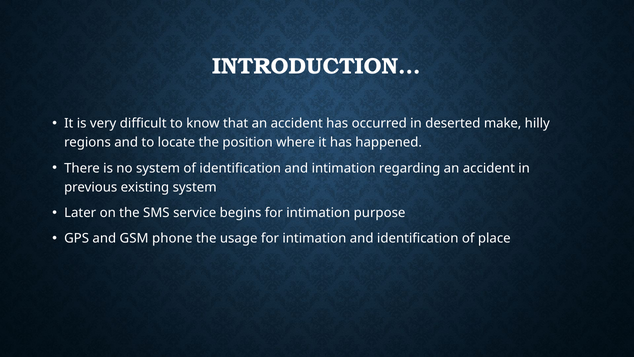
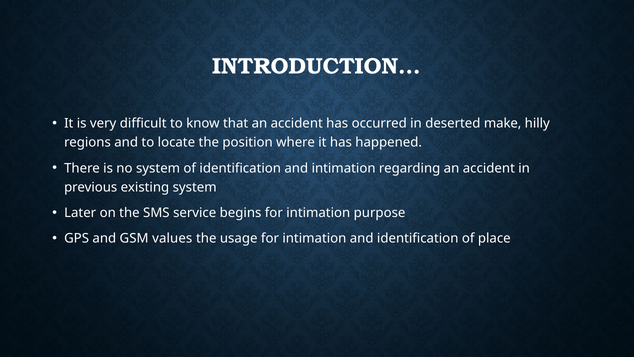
phone: phone -> values (172, 238)
